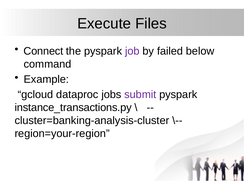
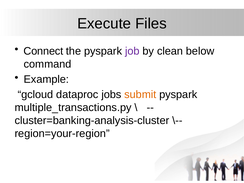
failed: failed -> clean (170, 51)
submit colour: purple -> orange (140, 95)
instance_transactions.py: instance_transactions.py -> multiple_transactions.py (73, 108)
